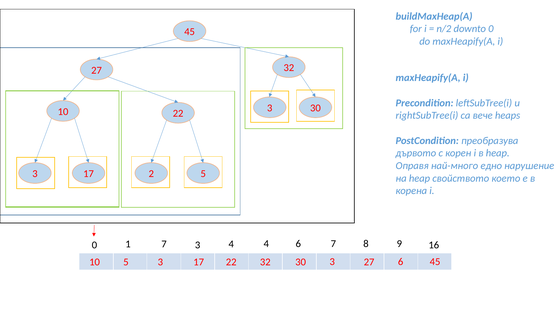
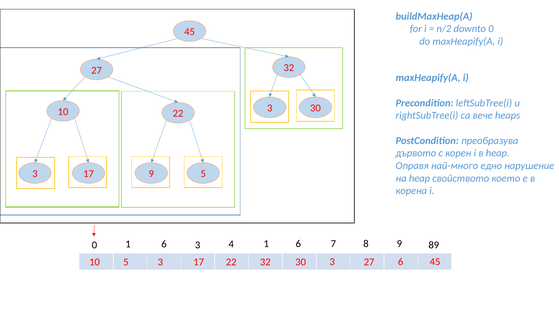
17 2: 2 -> 9 (151, 174)
16: 16 -> 89 (434, 245)
7: 7 -> 6 (164, 244)
4 4: 4 -> 1 (266, 244)
